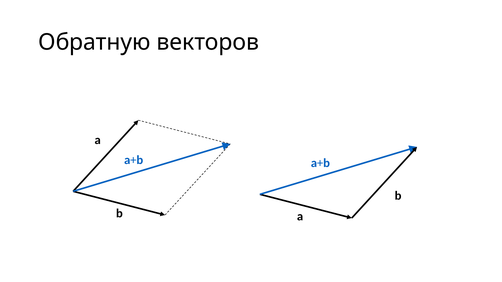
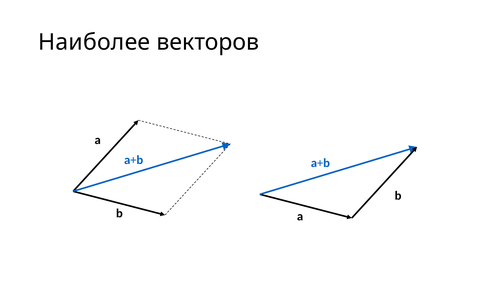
Обратную: Обратную -> Наиболее (94, 42)
